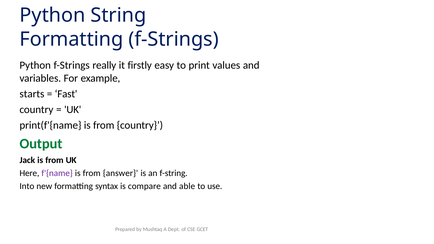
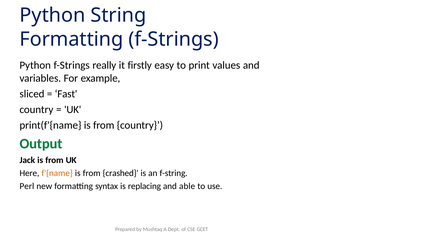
starts: starts -> sliced (32, 94)
f'{name colour: purple -> orange (57, 173)
answer: answer -> crashed (121, 173)
Into: Into -> Perl (27, 186)
compare: compare -> replacing (144, 186)
